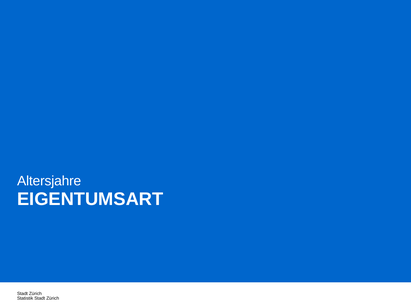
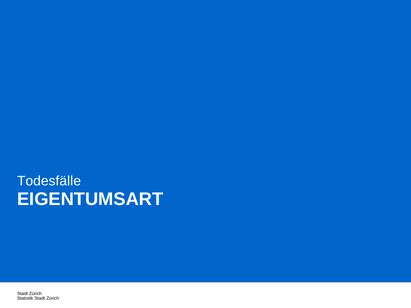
Altersjahre: Altersjahre -> Todesfälle (49, 181)
